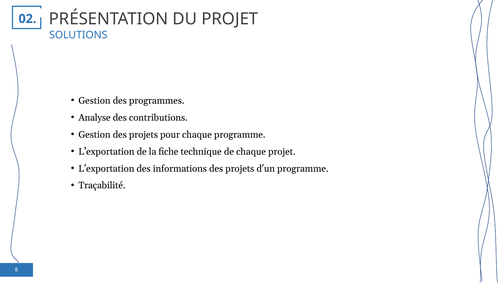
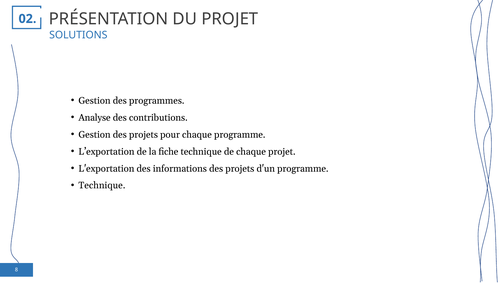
Traçabilité: Traçabilité -> Technique (102, 185)
